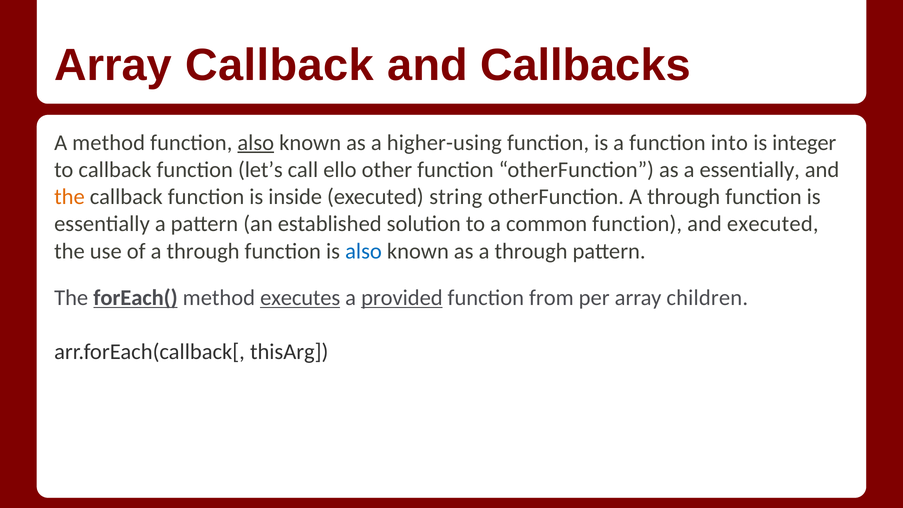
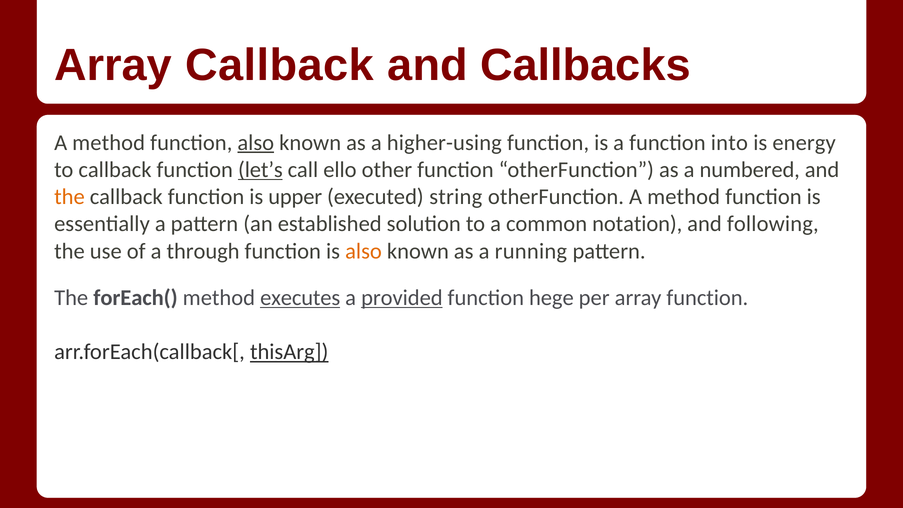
integer: integer -> energy (804, 143)
let’s underline: none -> present (260, 170)
a essentially: essentially -> numbered (750, 170)
inside: inside -> upper (295, 197)
otherFunction A through: through -> method (684, 197)
common function: function -> notation (637, 224)
and executed: executed -> following (773, 224)
also colour: blue -> orange (364, 251)
as a through: through -> running (531, 251)
forEach( underline: present -> none (135, 298)
from: from -> hege (551, 298)
array children: children -> function (707, 298)
thisArg underline: none -> present (289, 352)
